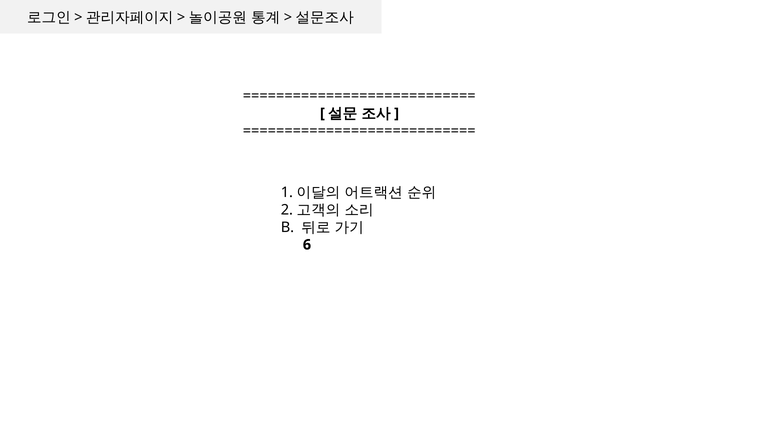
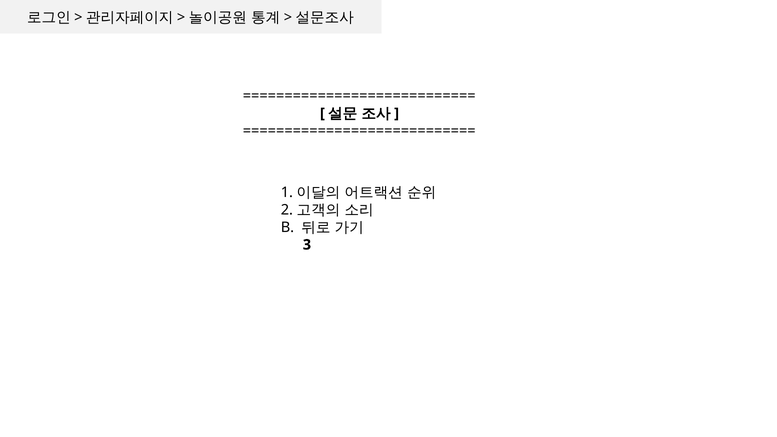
6: 6 -> 3 (307, 245)
